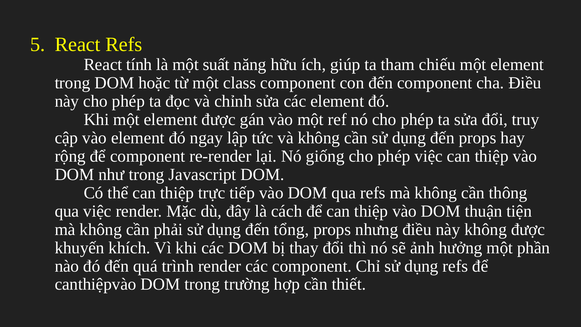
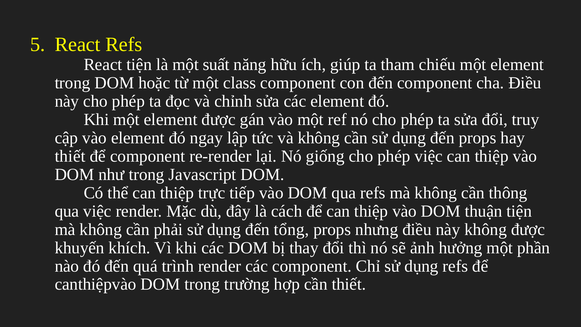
React tính: tính -> tiện (139, 65)
rộng: rộng -> thiết (70, 156)
